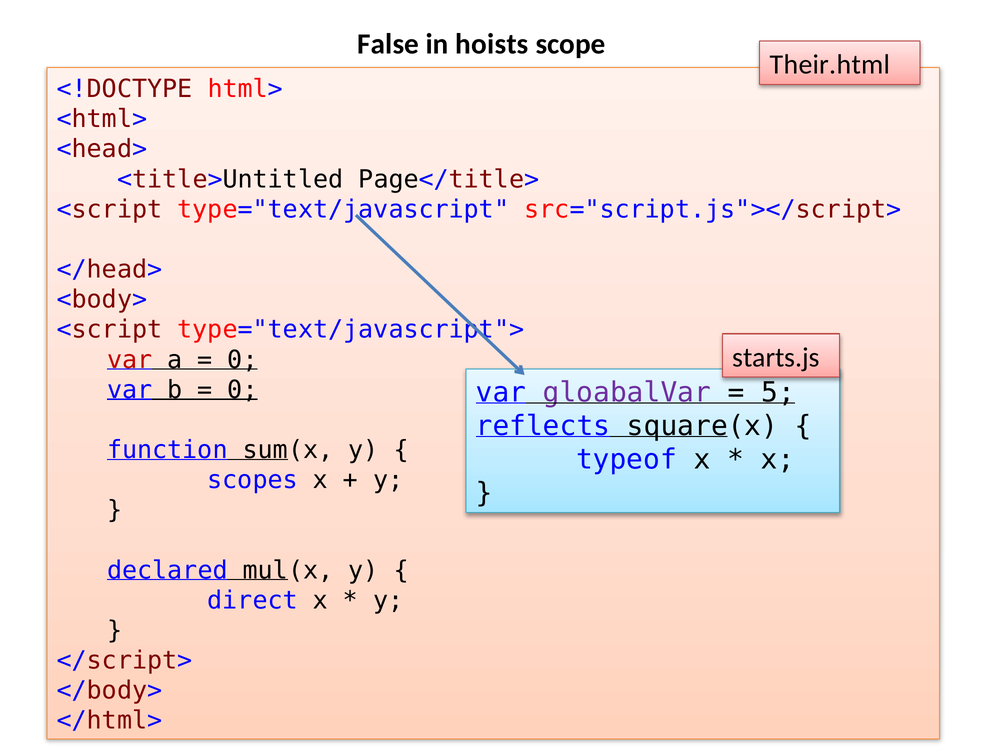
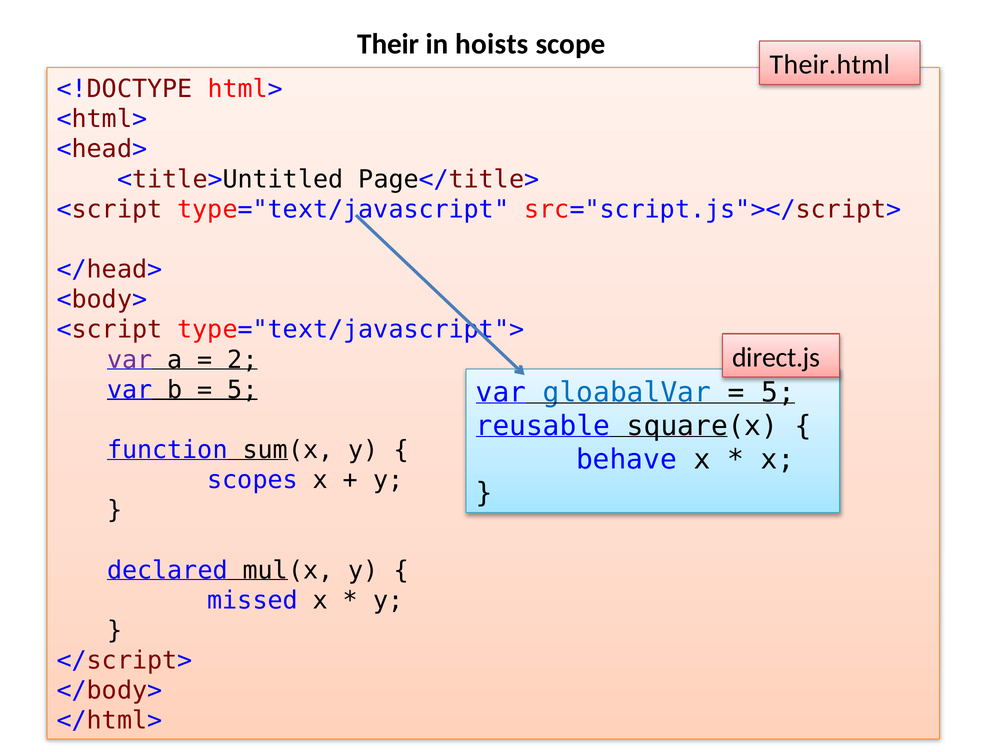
False: False -> Their (388, 44)
starts.js: starts.js -> direct.js (776, 357)
var colour: red -> purple (130, 360)
0: 0 -> 2 (243, 360)
0: 0 -> 5 (243, 390)
gloabalVar colour: purple -> blue (627, 393)
reflects: reflects -> reusable (543, 426)
typeof: typeof -> behave (626, 460)
direct: direct -> missed (253, 601)
